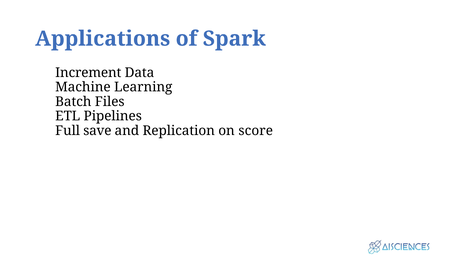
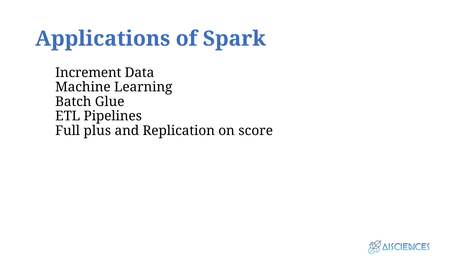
Files: Files -> Glue (110, 102)
save: save -> plus (97, 131)
